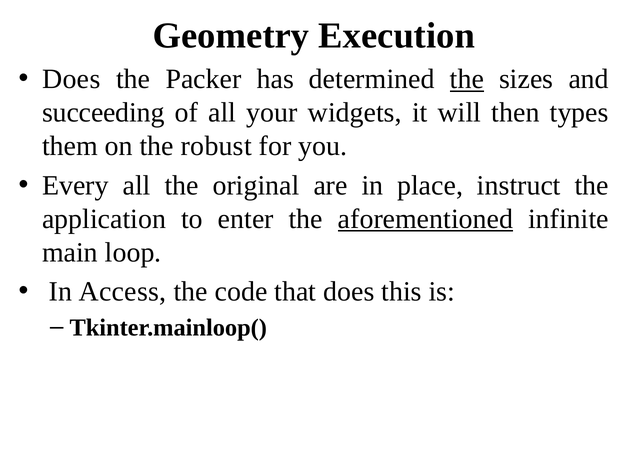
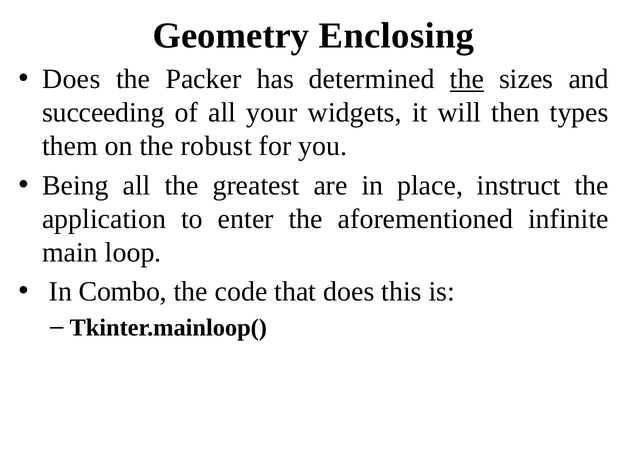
Execution: Execution -> Enclosing (397, 36)
Every: Every -> Being (75, 185)
original: original -> greatest (256, 185)
aforementioned underline: present -> none (425, 219)
Access: Access -> Combo (123, 291)
